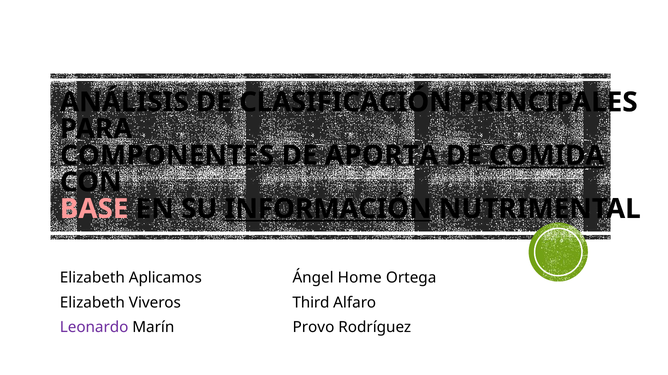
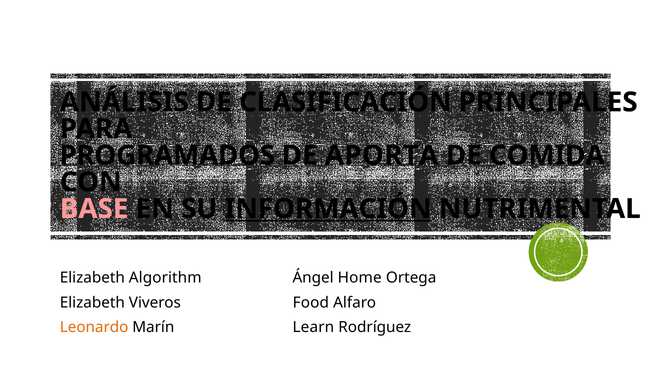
COMPONENTES: COMPONENTES -> PROGRAMADOS (167, 156)
COMIDA underline: present -> none (547, 156)
Aplicamos: Aplicamos -> Algorithm (165, 278)
Third: Third -> Food (311, 303)
Leonardo colour: purple -> orange (94, 328)
Provo: Provo -> Learn (313, 328)
